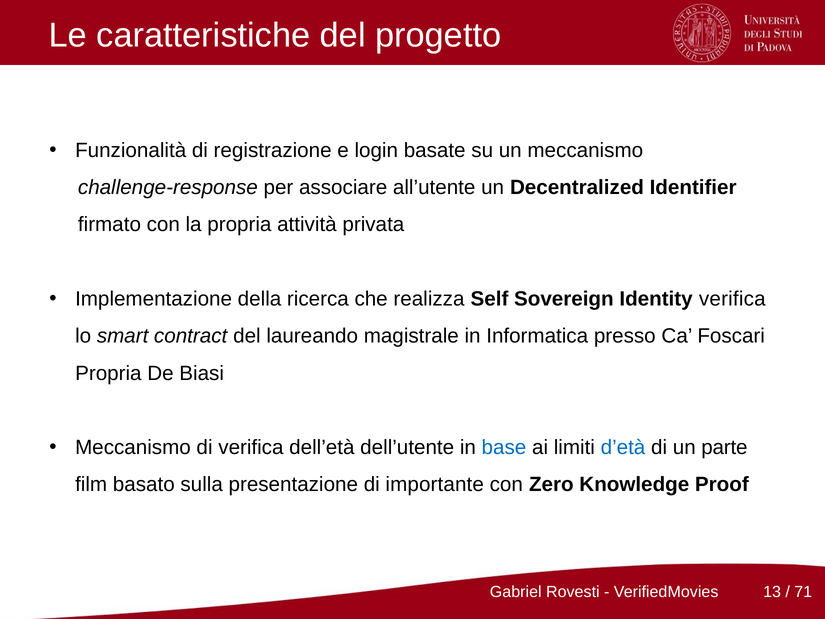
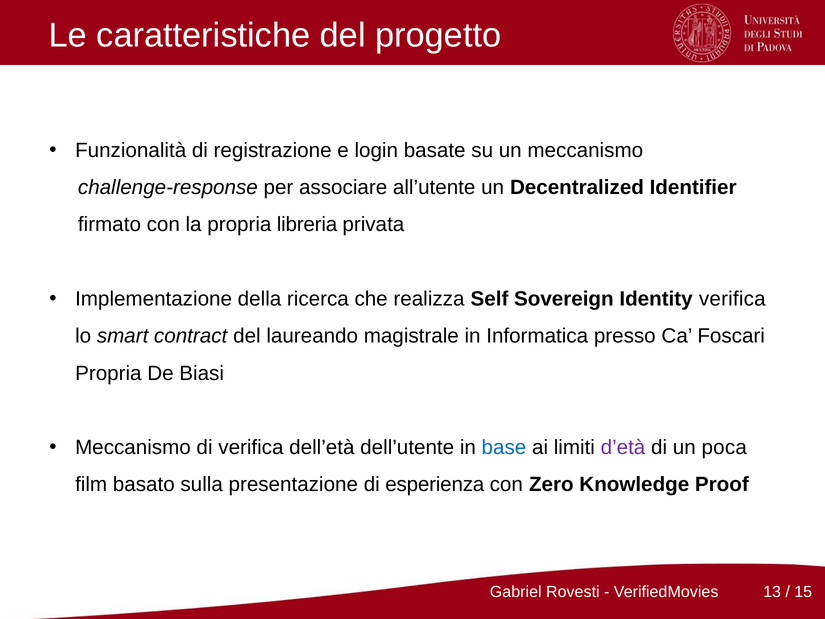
attività: attività -> libreria (307, 225)
d’età colour: blue -> purple (623, 447)
parte: parte -> poca (724, 447)
importante: importante -> esperienza (435, 484)
71: 71 -> 15 (803, 592)
